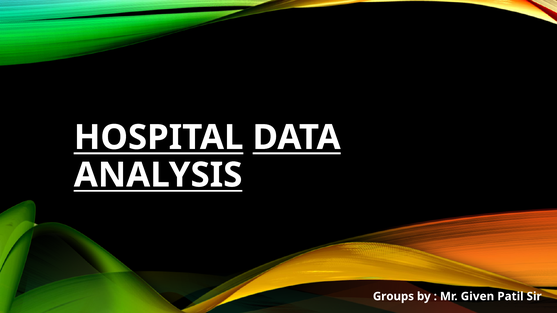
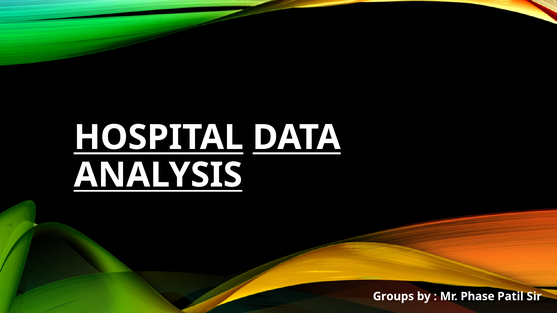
Given: Given -> Phase (478, 297)
